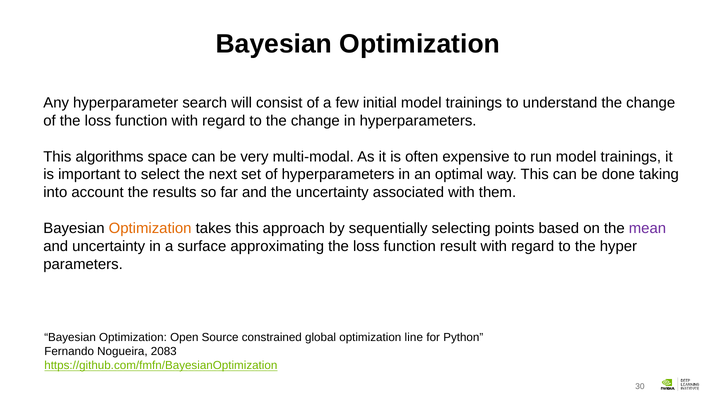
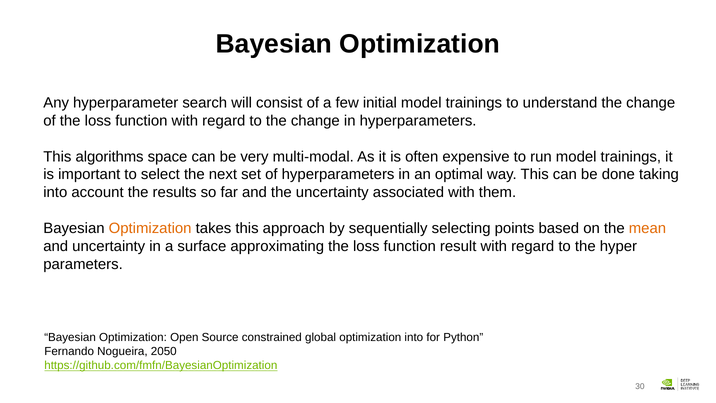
mean colour: purple -> orange (647, 228)
optimization line: line -> into (414, 337)
2083: 2083 -> 2050 (164, 351)
